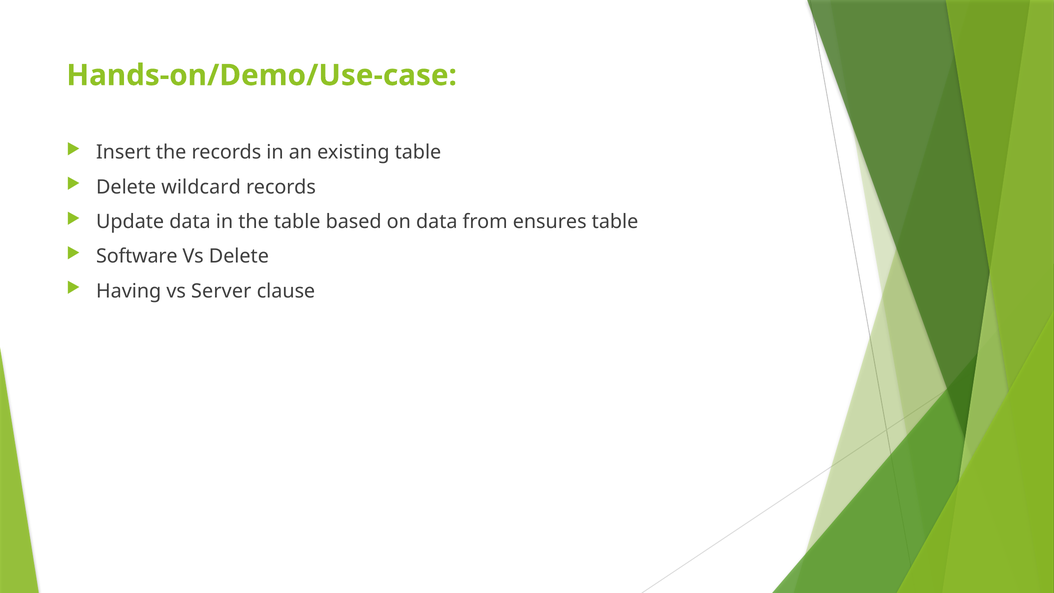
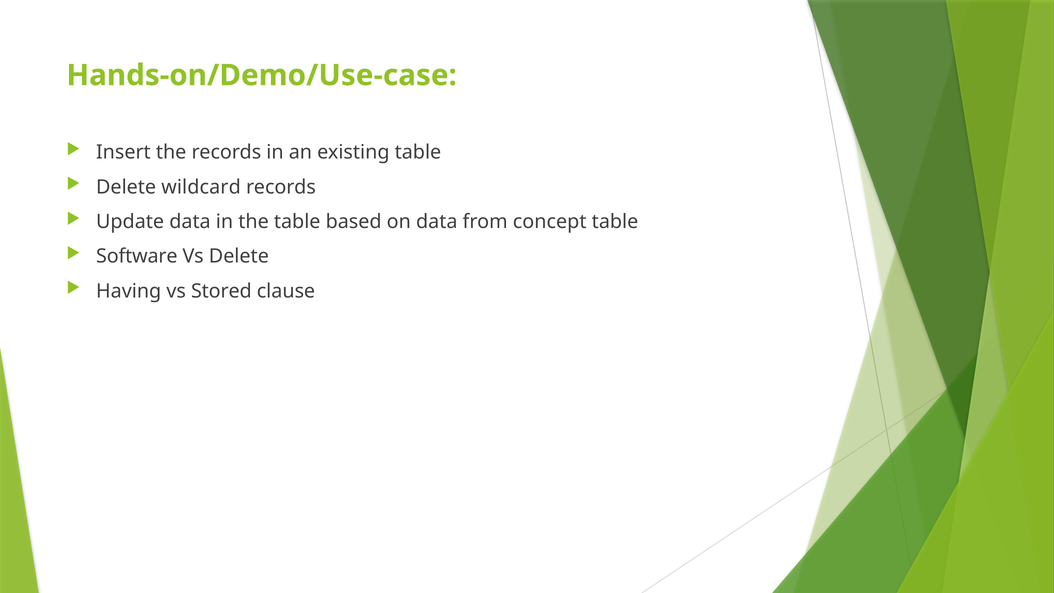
ensures: ensures -> concept (550, 222)
Server: Server -> Stored (221, 291)
